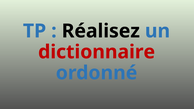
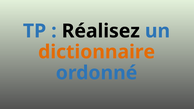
dictionnaire colour: red -> orange (97, 52)
